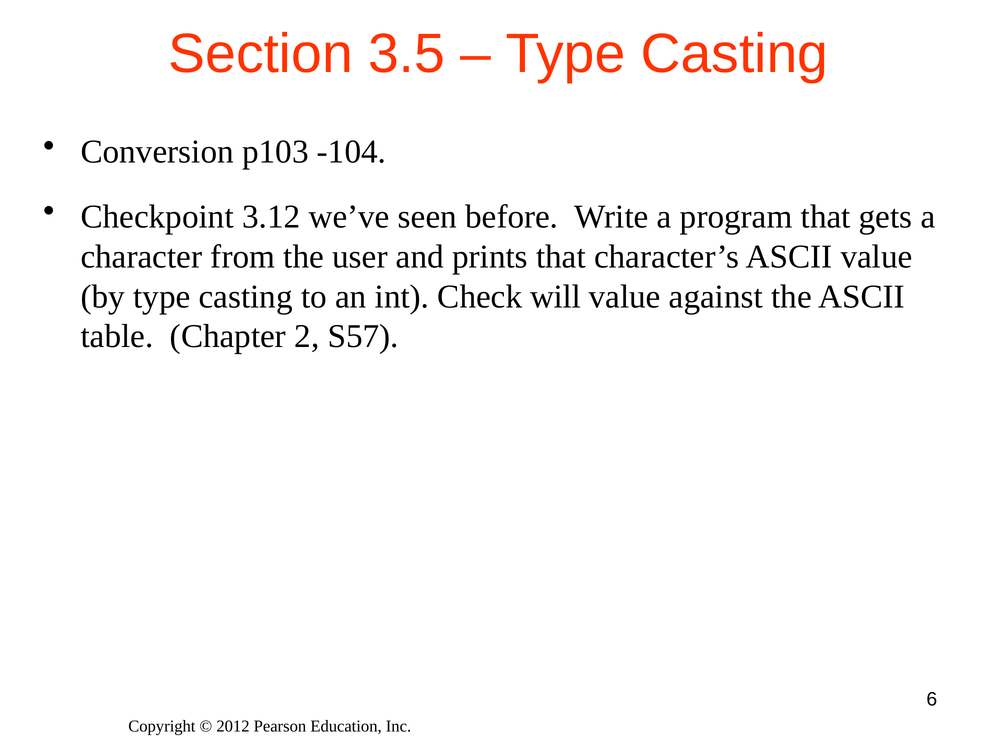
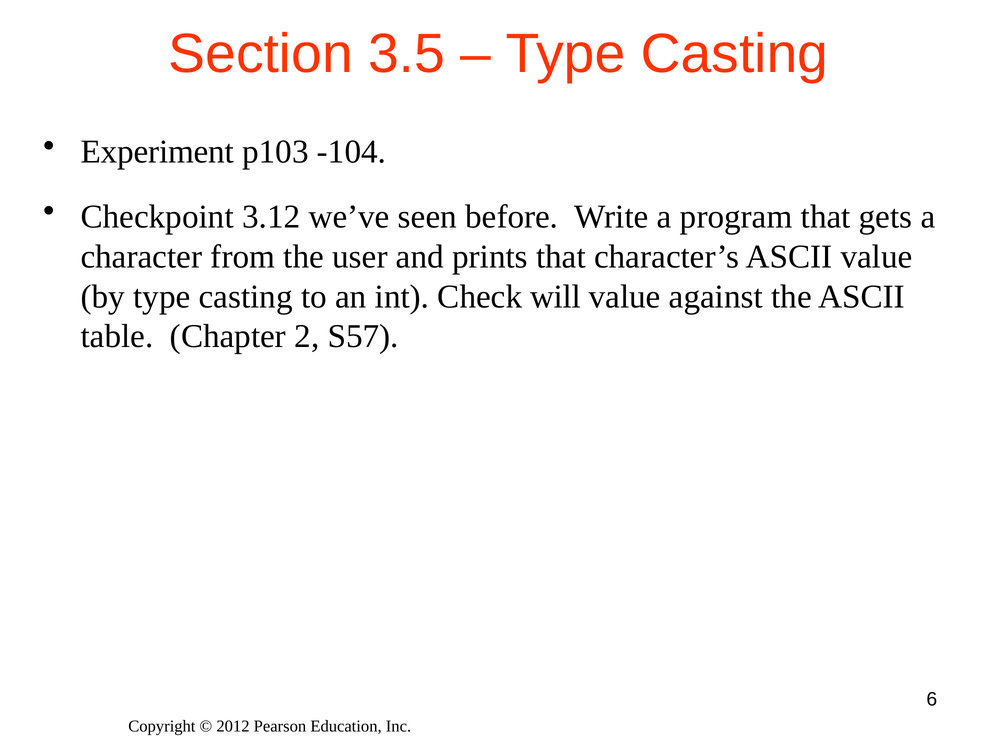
Conversion: Conversion -> Experiment (157, 152)
